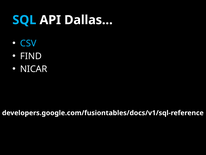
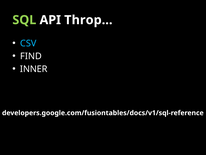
SQL colour: light blue -> light green (24, 20)
Dallas…: Dallas… -> Throp… (88, 20)
NICAR: NICAR -> INNER (34, 69)
